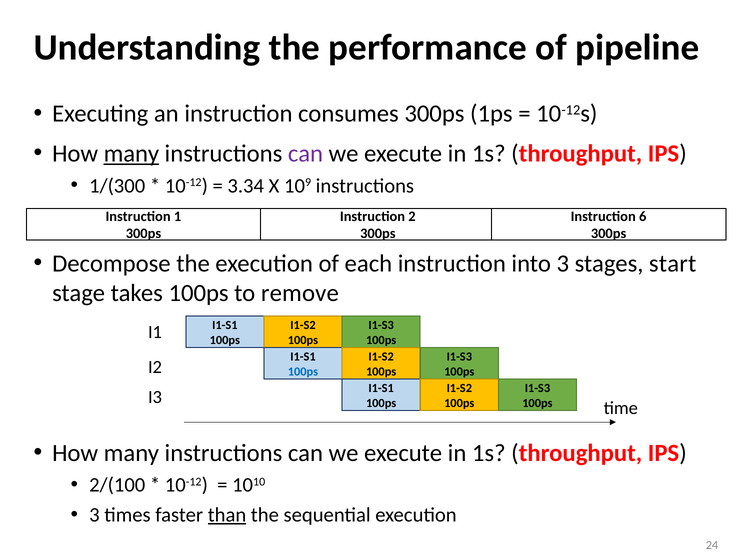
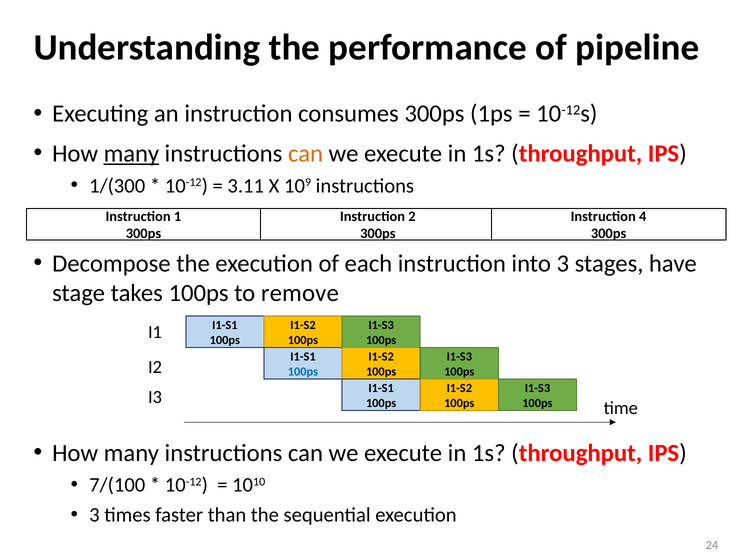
can colour: purple -> orange (306, 154)
3.34: 3.34 -> 3.11 (246, 186)
6: 6 -> 4 (643, 217)
start: start -> have (673, 264)
2/(100: 2/(100 -> 7/(100 (117, 485)
than underline: present -> none (227, 515)
